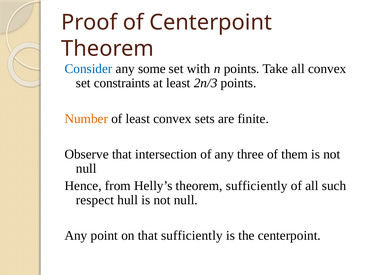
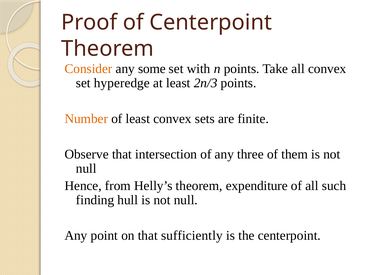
Consider colour: blue -> orange (88, 69)
constraints: constraints -> hyperedge (122, 83)
theorem sufficiently: sufficiently -> expenditure (257, 186)
respect: respect -> finding (95, 200)
